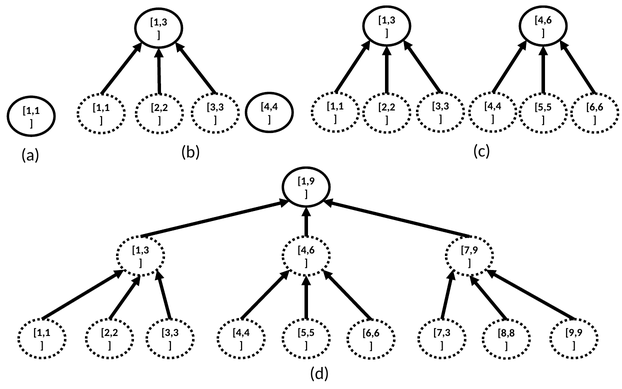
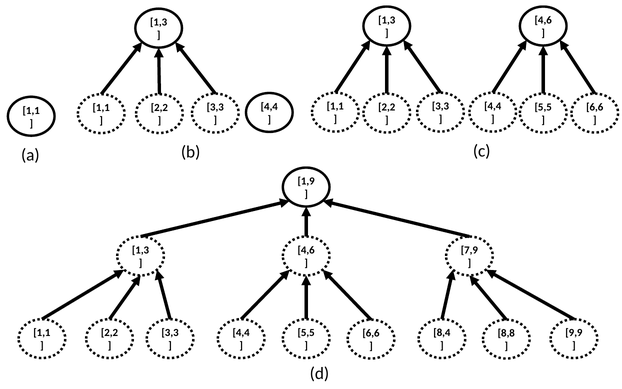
7,3: 7,3 -> 8,4 (442, 333)
